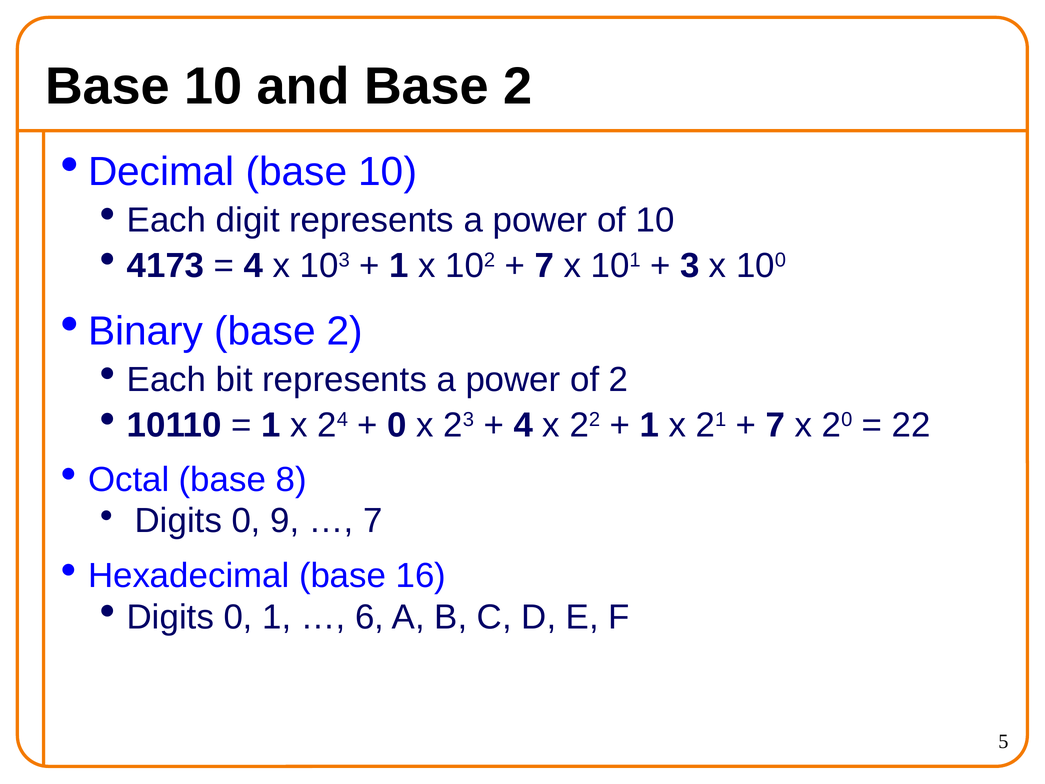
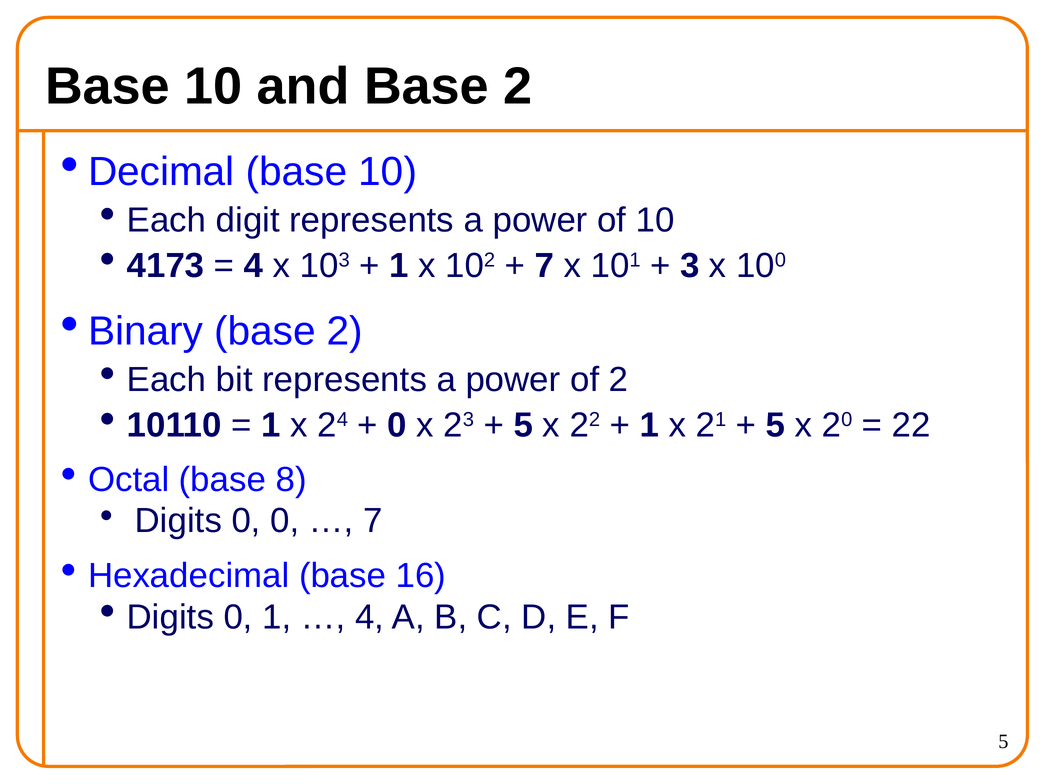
4: 4 -> 5 (523, 425)
7: 7 -> 5 (775, 425)
0 9: 9 -> 0 (285, 521)
6: 6 -> 4 (370, 617)
